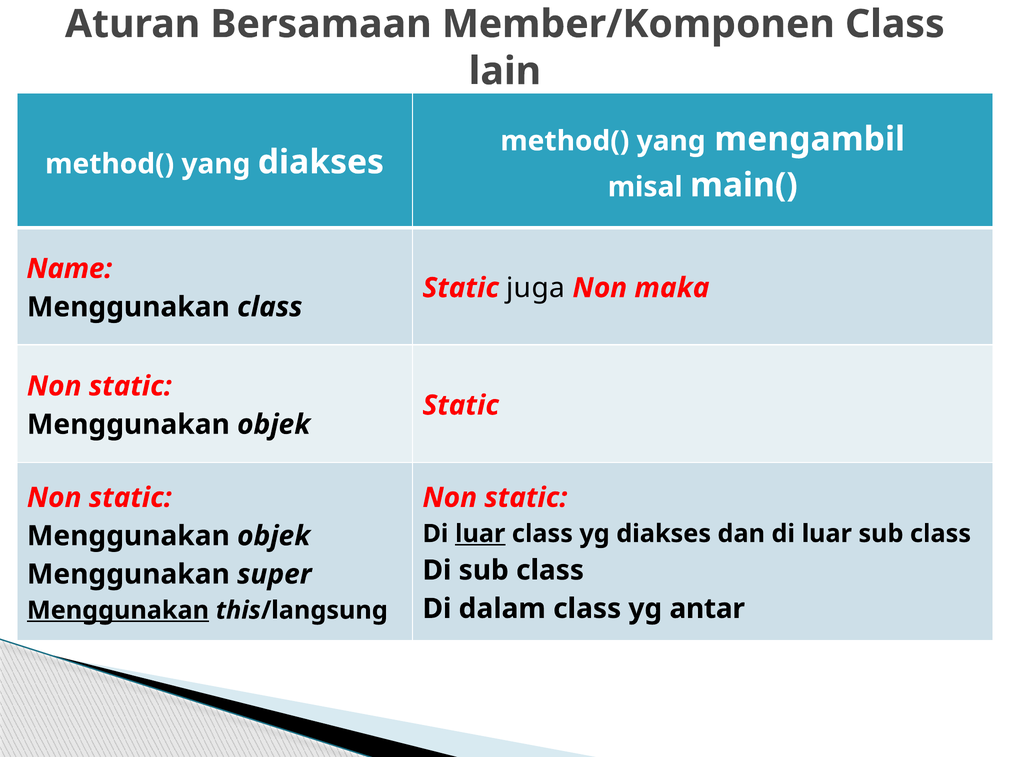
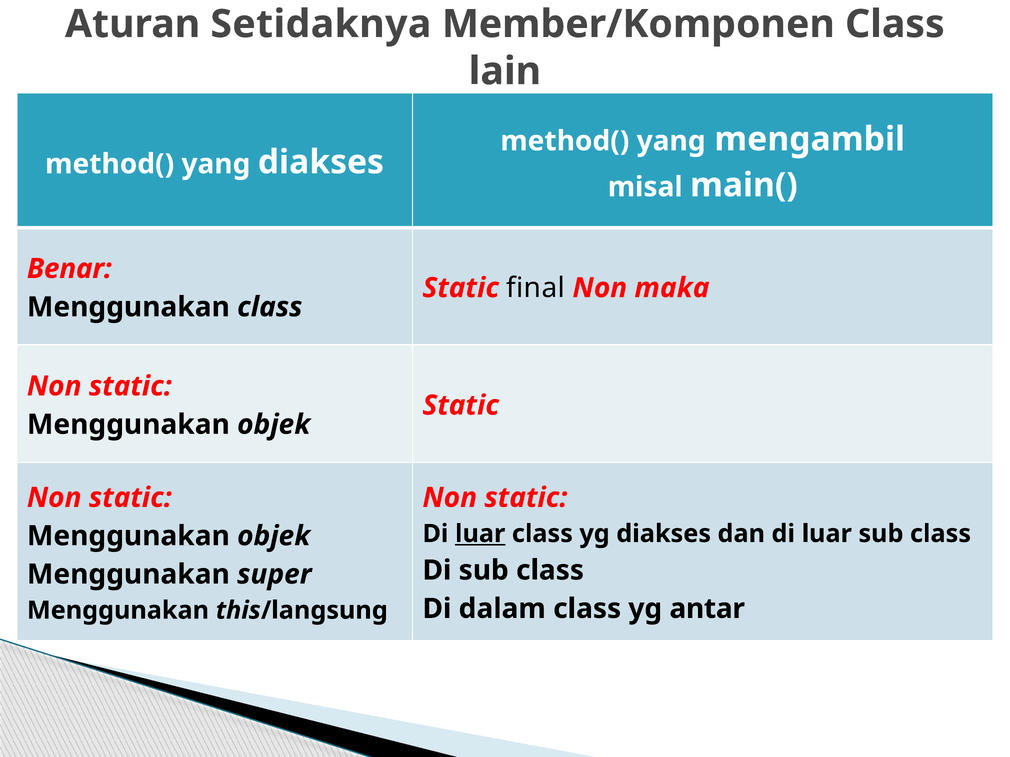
Bersamaan: Bersamaan -> Setidaknya (321, 24)
Name: Name -> Benar (69, 269)
juga: juga -> final (536, 288)
Menggunakan underline: present -> none (118, 611)
